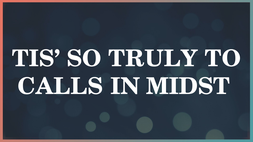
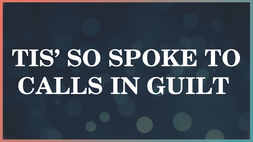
TRULY: TRULY -> SPOKE (153, 59)
MIDST: MIDST -> GUILT (188, 87)
